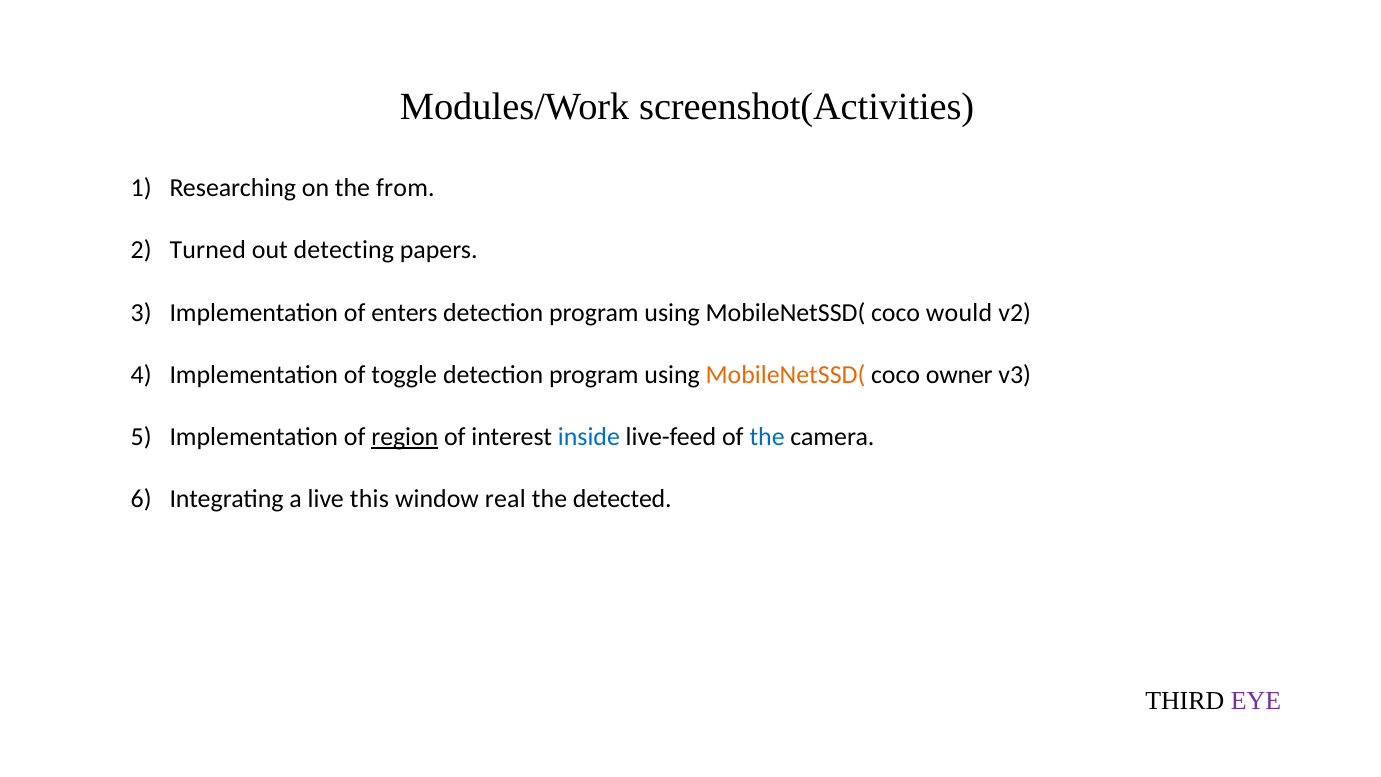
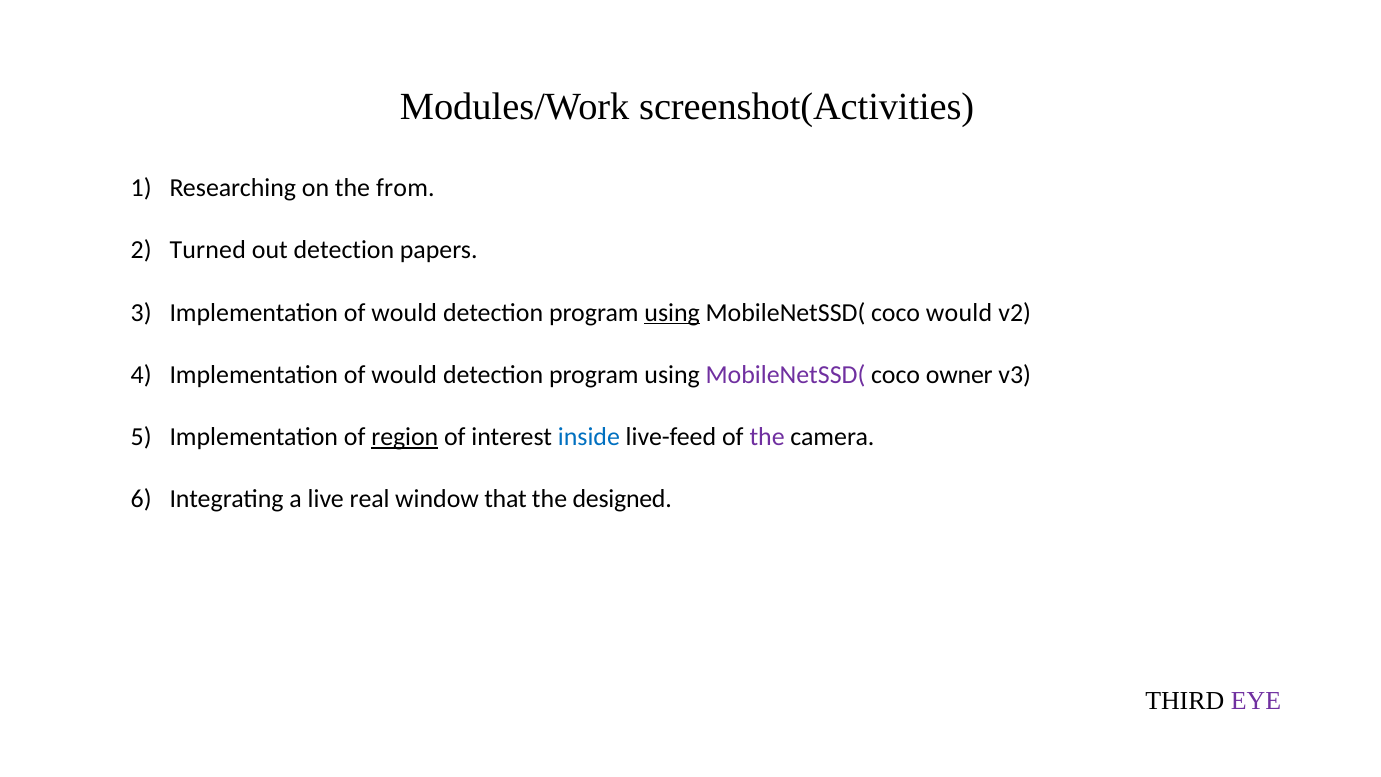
out detecting: detecting -> detection (344, 250)
enters: enters -> would (404, 312)
using underline: none -> present (672, 312)
toggle: toggle -> would (404, 375)
MobileNetSSD( colour: orange -> purple (786, 375)
the colour: blue -> purple (767, 437)
this: this -> real (370, 499)
real: real -> that (506, 499)
detected: detected -> designed (622, 499)
